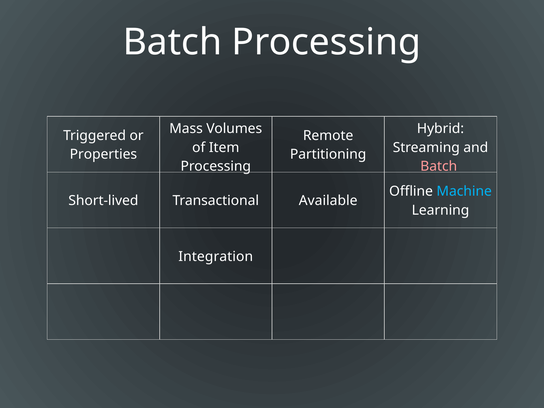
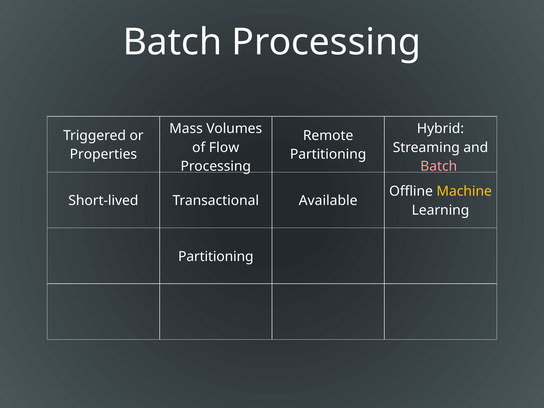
Item: Item -> Flow (224, 148)
Machine colour: light blue -> yellow (464, 191)
Integration: Integration -> Partitioning (216, 257)
